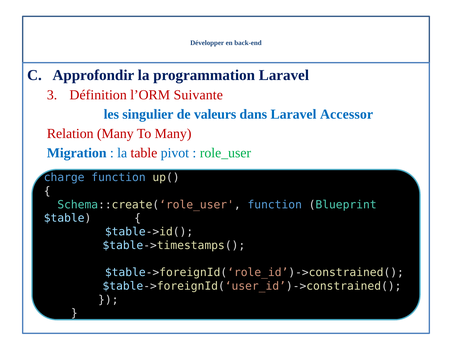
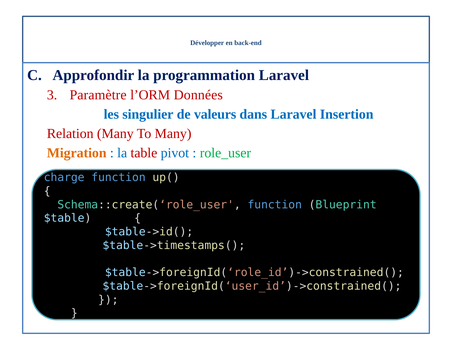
Définition: Définition -> Paramètre (98, 95)
Suivante: Suivante -> Données (198, 95)
Accessor: Accessor -> Insertion (347, 114)
Migration colour: blue -> orange (77, 153)
